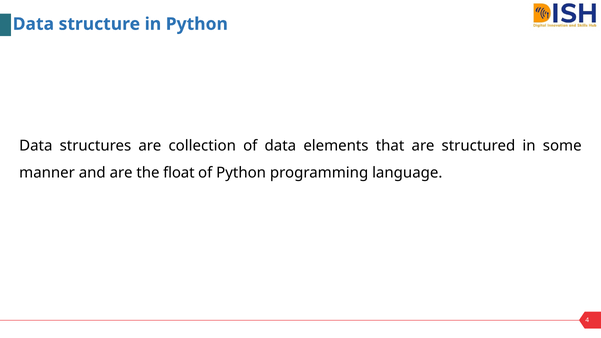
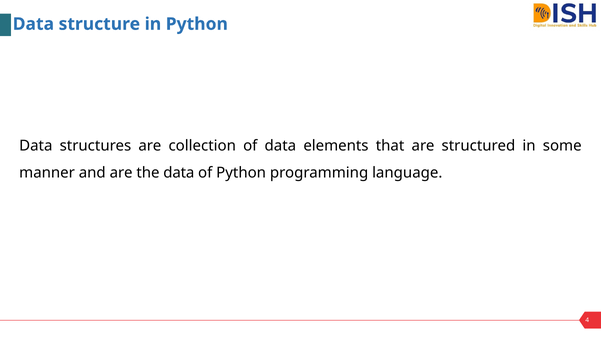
the float: float -> data (179, 173)
